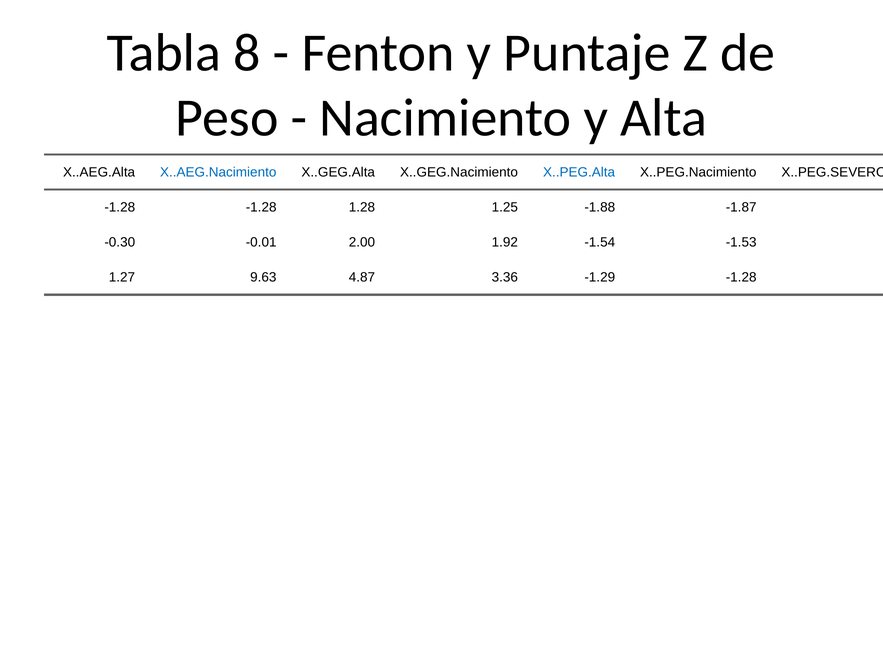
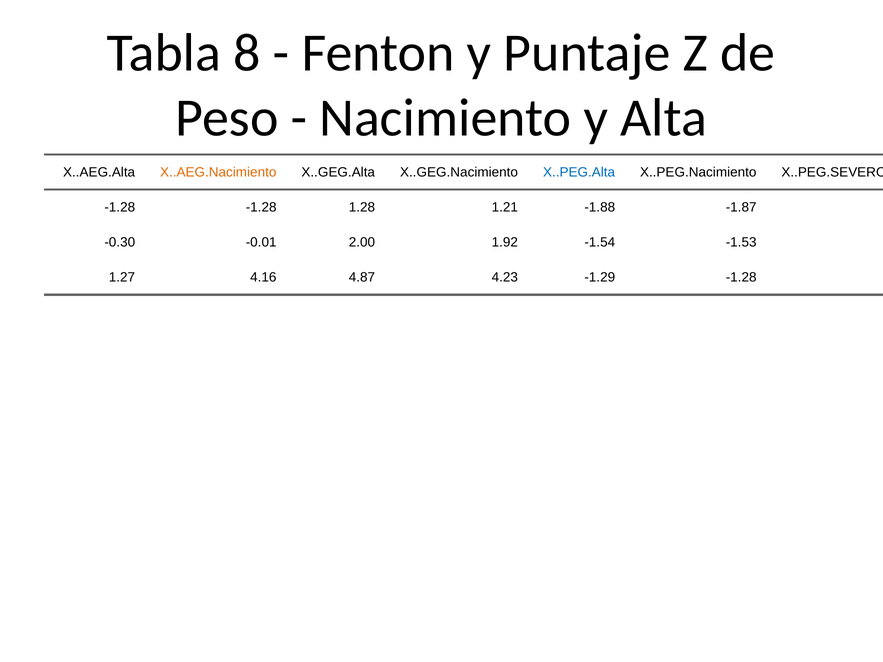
X..AEG.Nacimiento colour: blue -> orange (218, 172)
1.25: 1.25 -> 1.21 (505, 207)
9.63: 9.63 -> 4.16 (263, 278)
3.36: 3.36 -> 4.23 (505, 278)
